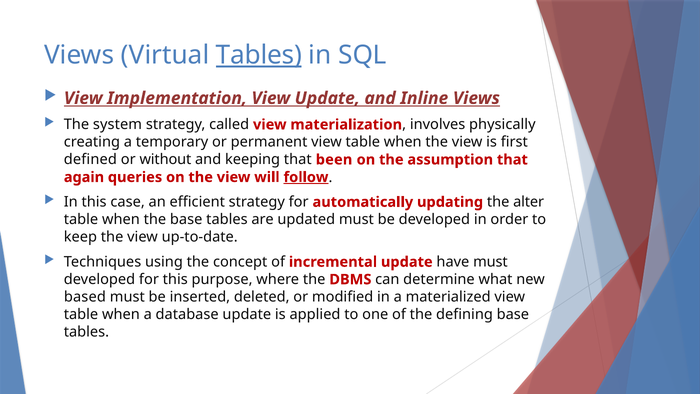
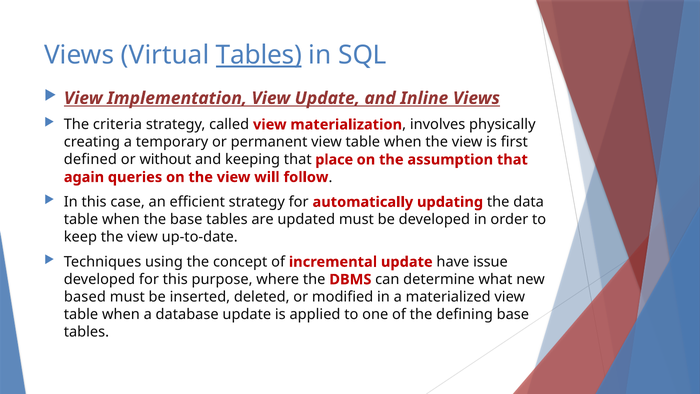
system: system -> criteria (117, 125)
been: been -> place (334, 160)
follow underline: present -> none (306, 177)
alter: alter -> data (529, 202)
have must: must -> issue (490, 262)
